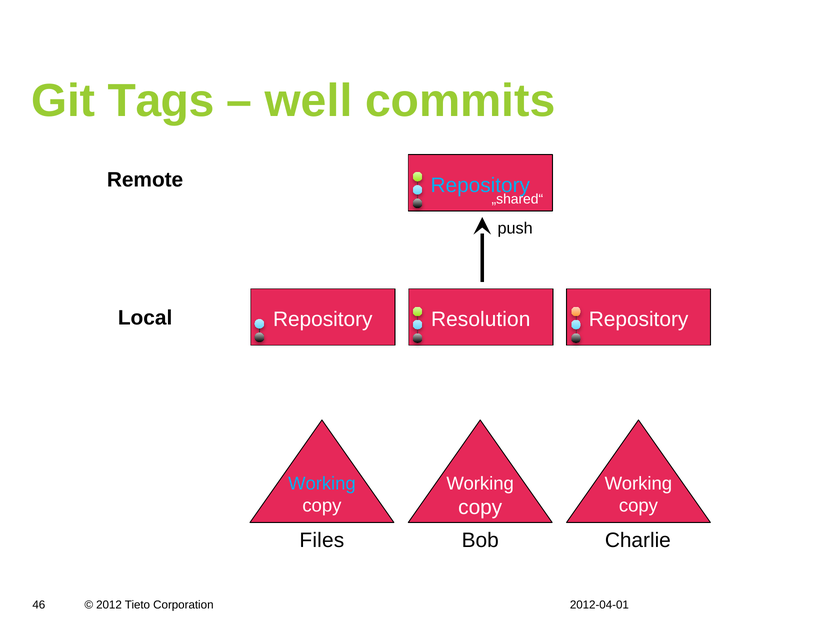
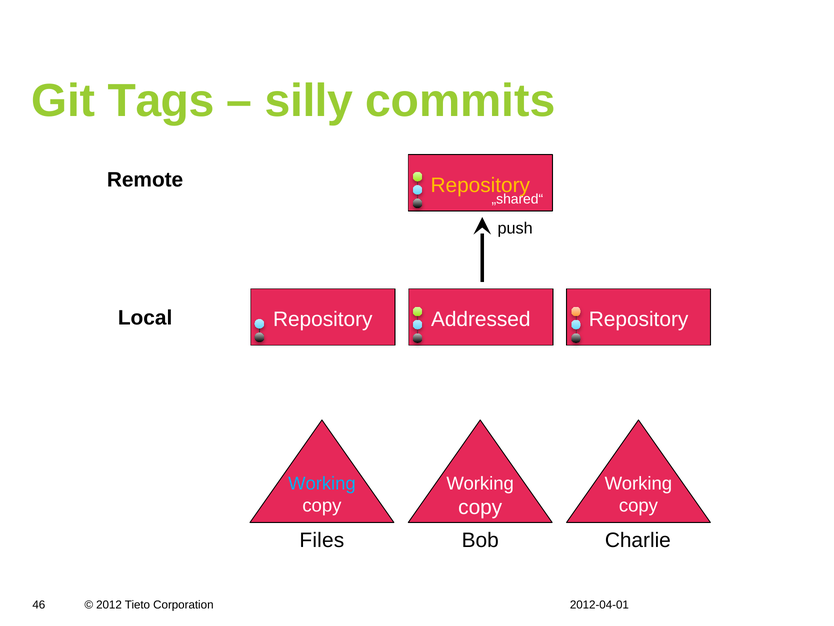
well: well -> silly (309, 101)
Repository colour: light blue -> yellow (480, 185)
Resolution: Resolution -> Addressed (481, 319)
